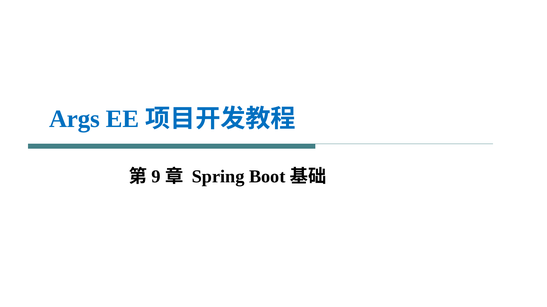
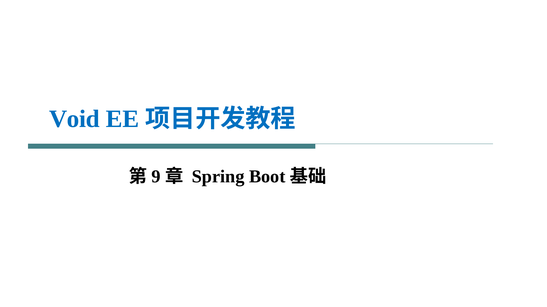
Args: Args -> Void (74, 119)
